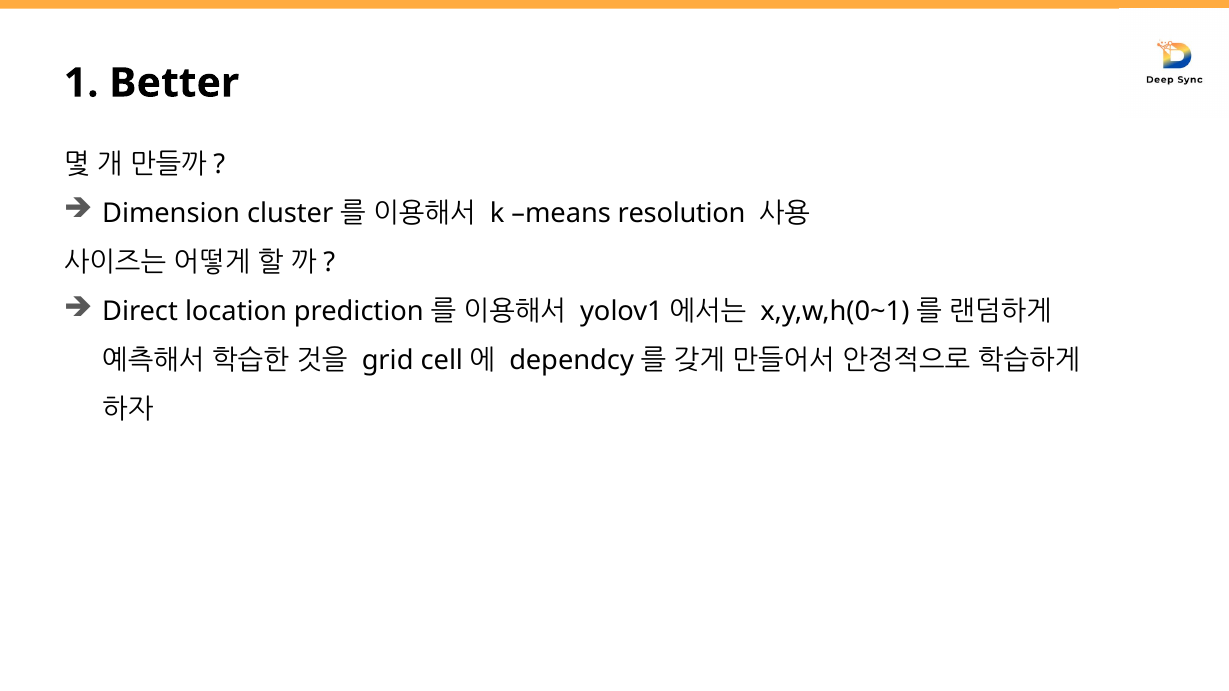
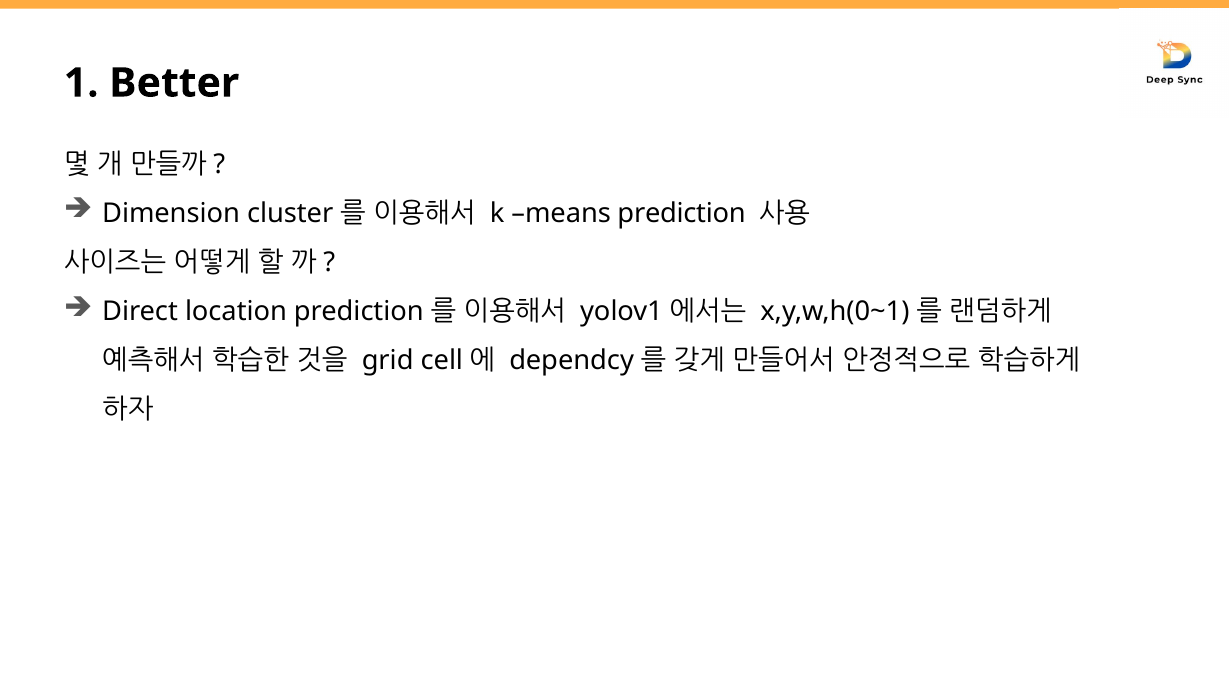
means resolution: resolution -> prediction (682, 213)
